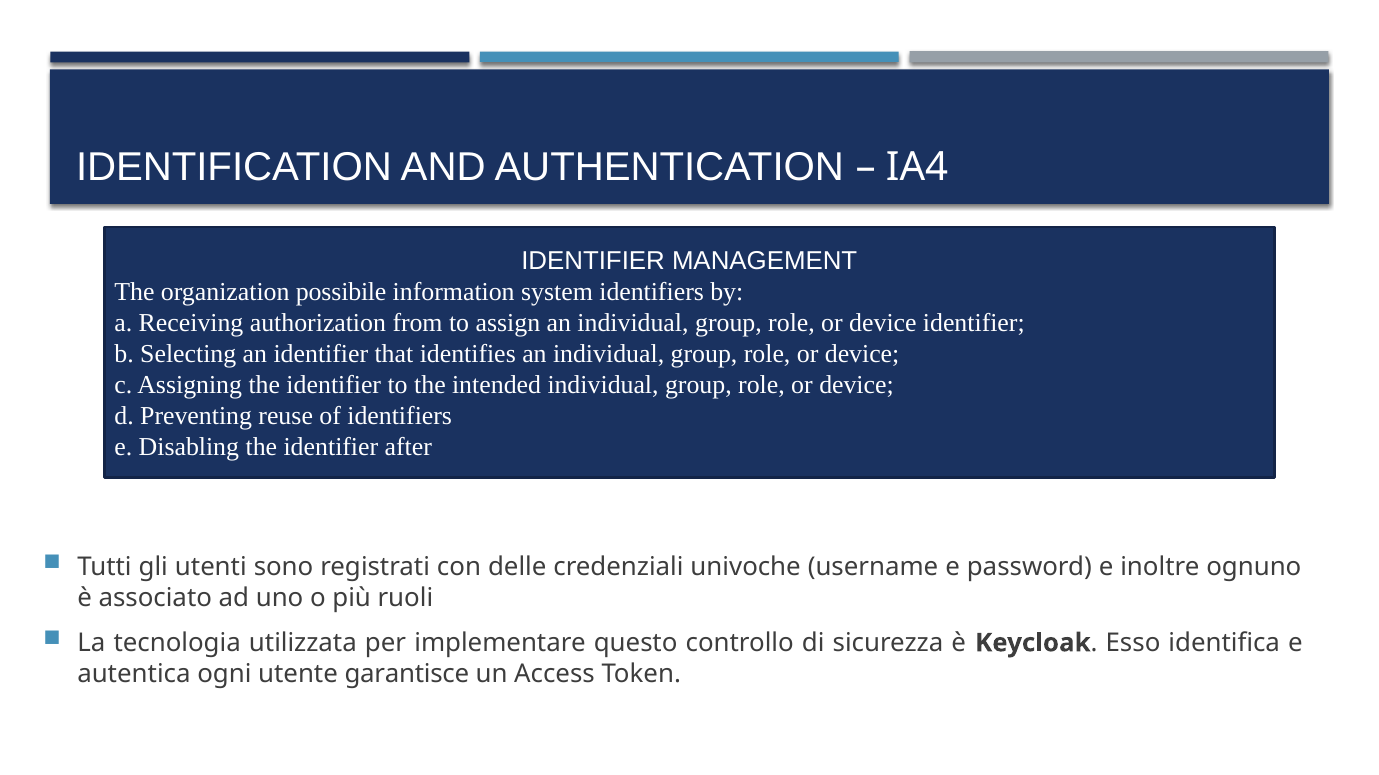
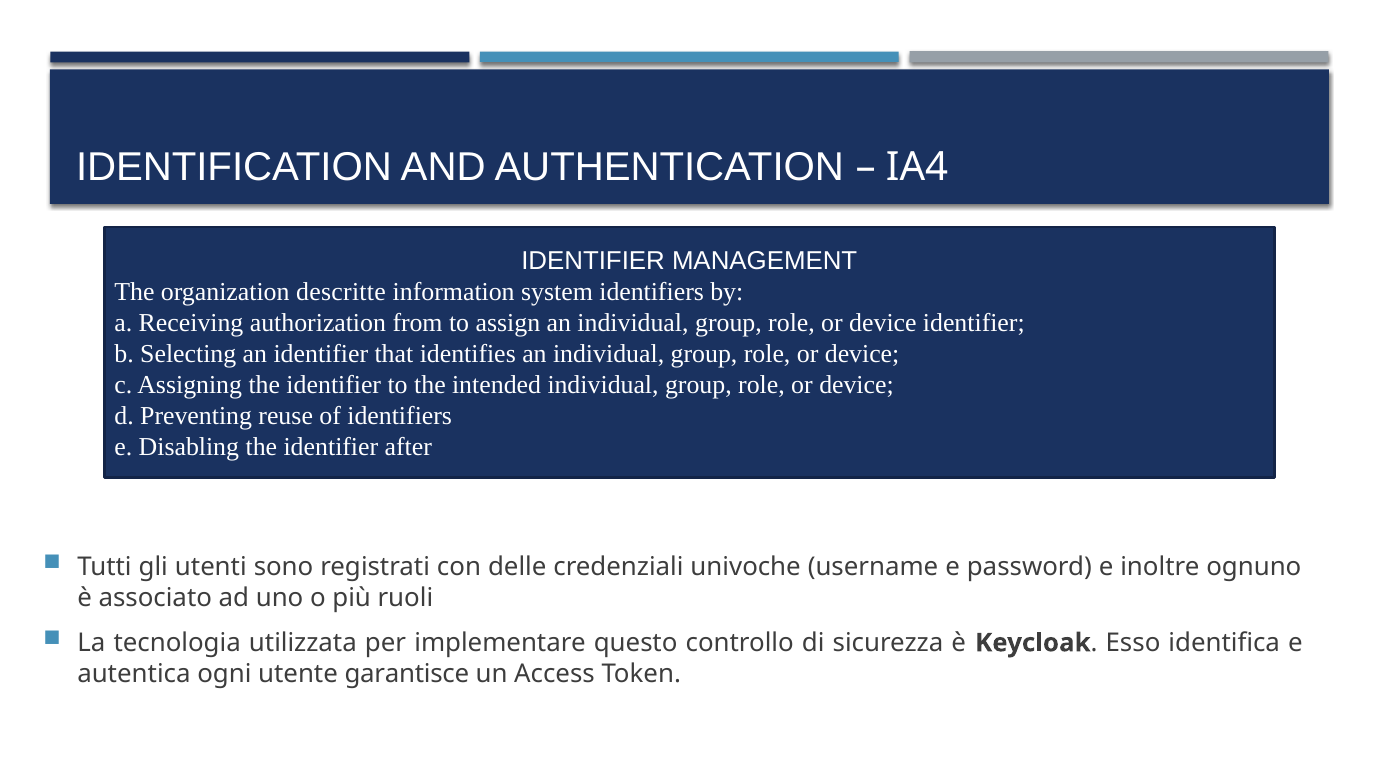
possibile: possibile -> descritte (341, 292)
